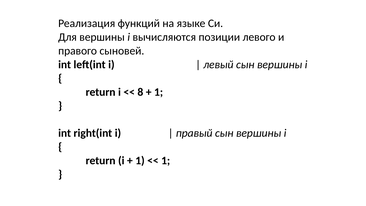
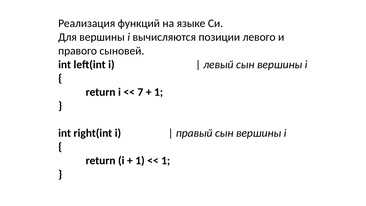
8: 8 -> 7 (140, 92)
